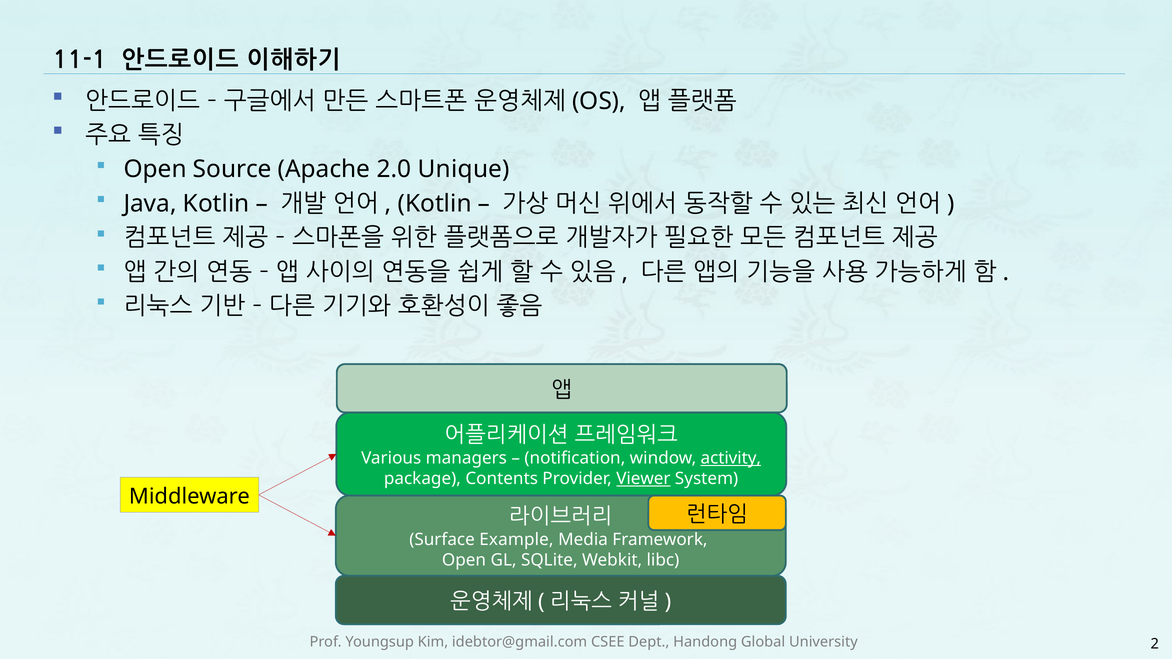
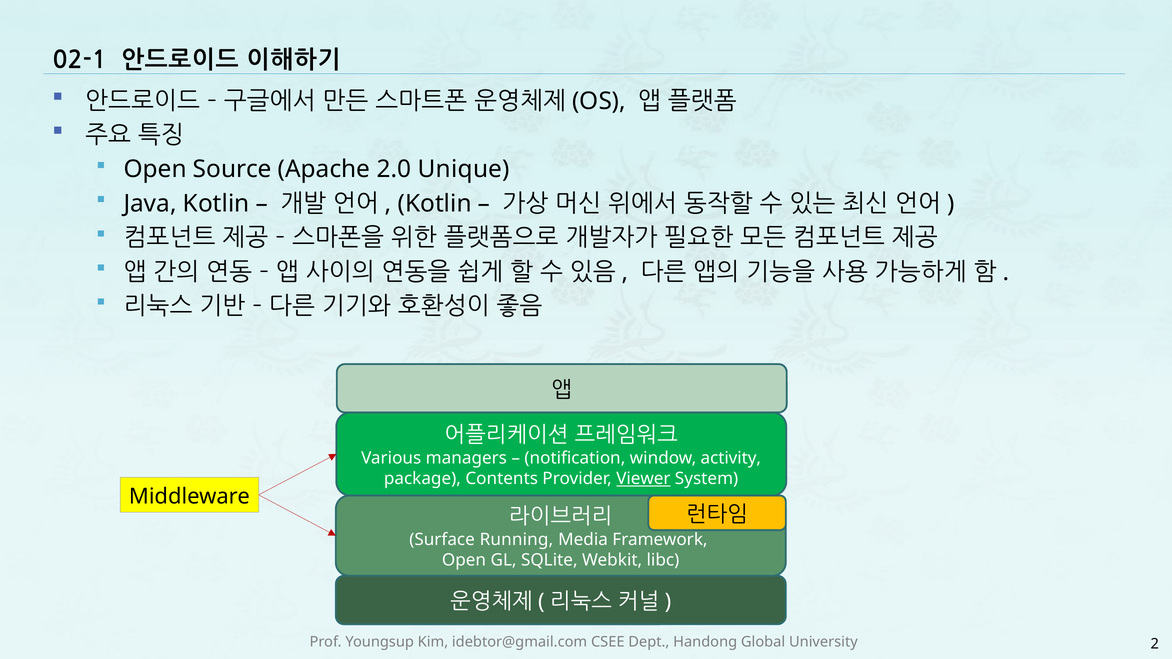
11-1: 11-1 -> 02-1 (80, 60)
activity underline: present -> none (731, 458)
Example: Example -> Running (516, 540)
